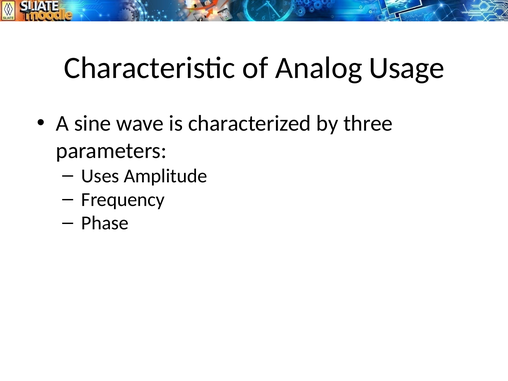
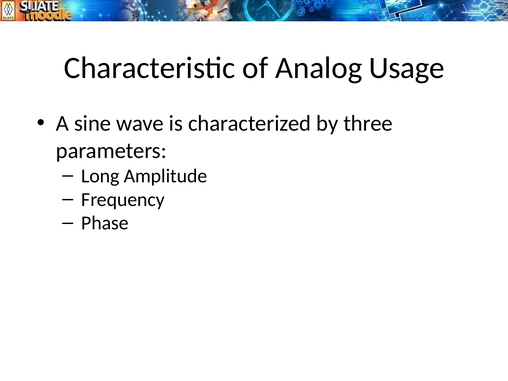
Uses: Uses -> Long (100, 176)
